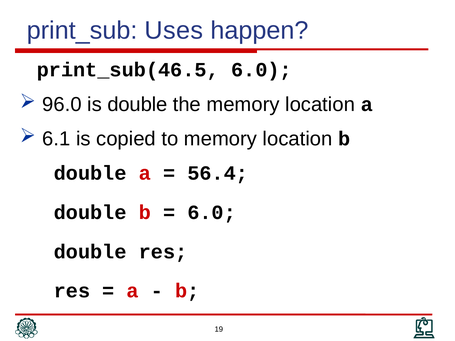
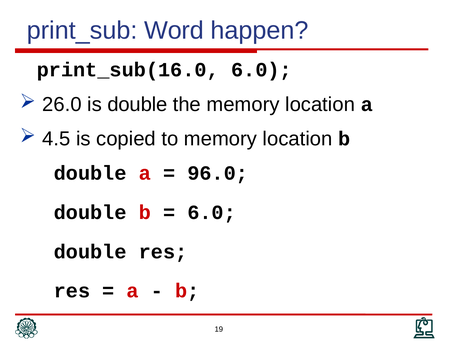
Uses: Uses -> Word (174, 30)
print_sub(46.5: print_sub(46.5 -> print_sub(16.0 (128, 70)
96.0: 96.0 -> 26.0 (62, 104)
6.1: 6.1 -> 4.5 (56, 139)
56.4: 56.4 -> 96.0 (218, 173)
